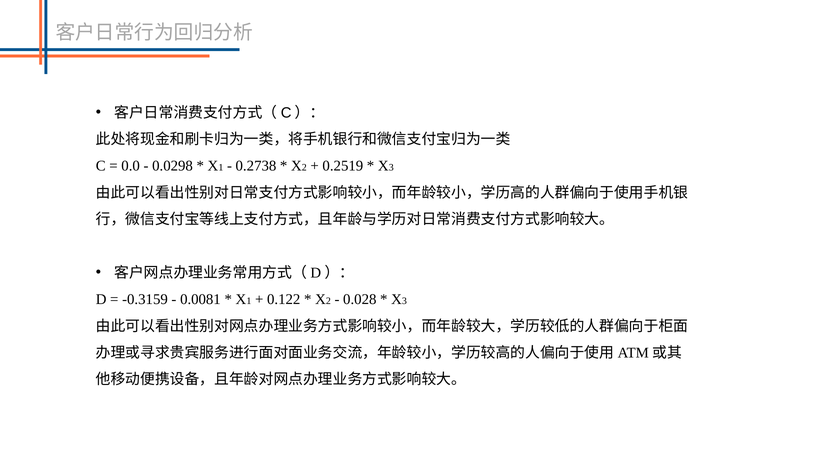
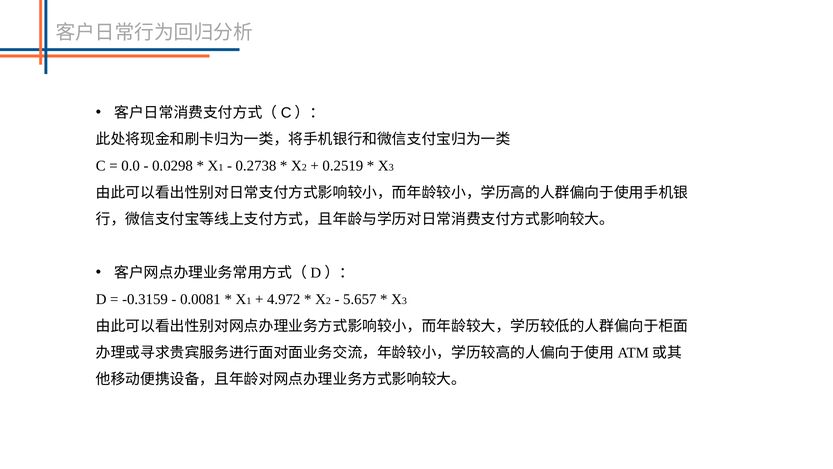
0.122: 0.122 -> 4.972 (284, 299)
0.028: 0.028 -> 5.657 (360, 299)
